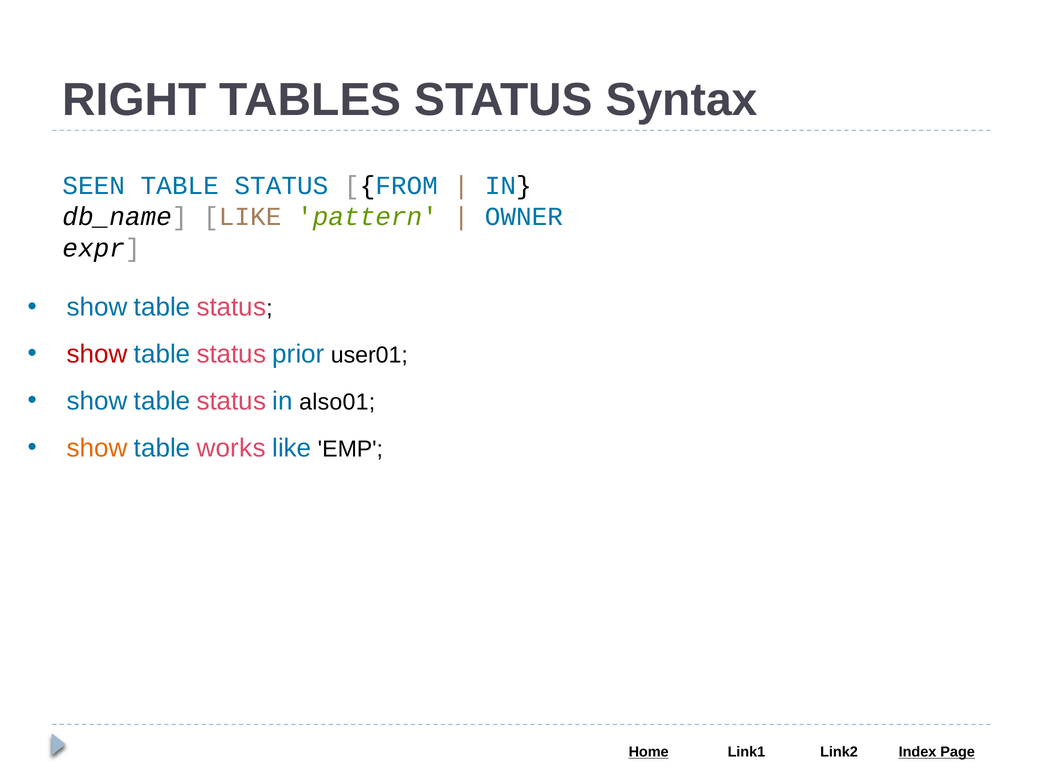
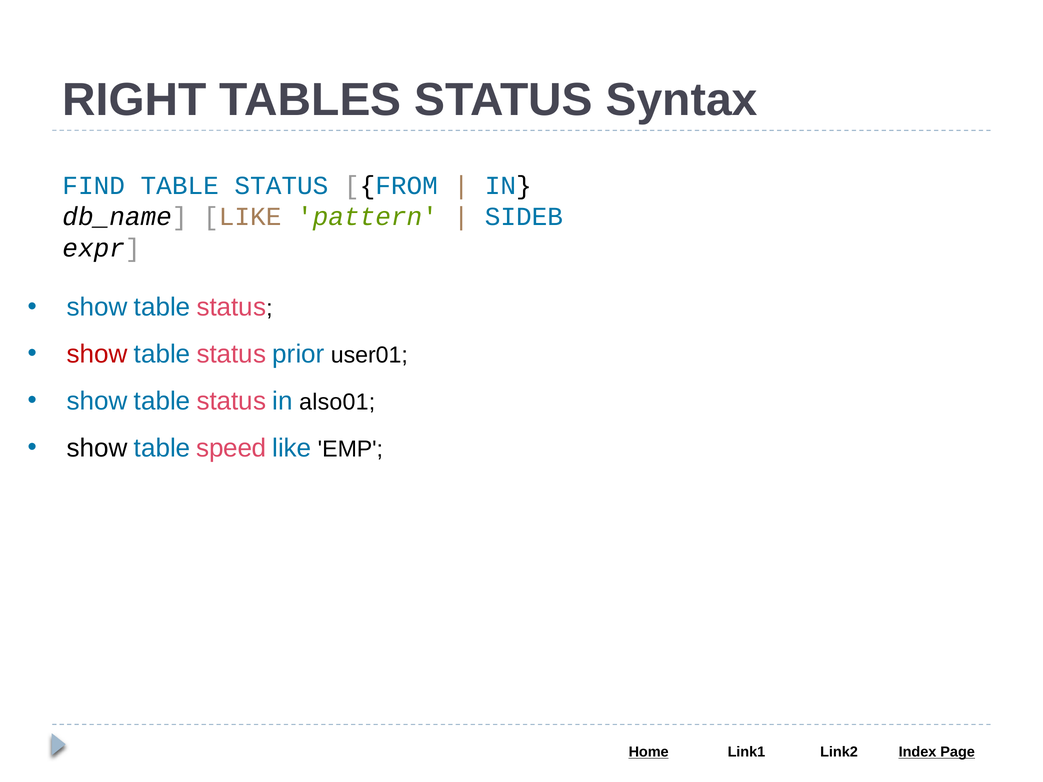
SEEN: SEEN -> FIND (94, 186)
OWNER: OWNER -> SIDEB (524, 217)
show colour: orange -> black (97, 448)
works: works -> speed (231, 448)
